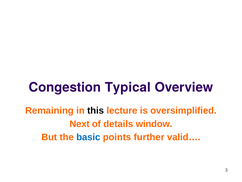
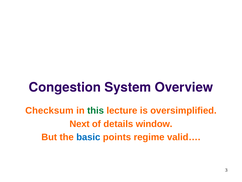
Typical: Typical -> System (128, 87)
Remaining: Remaining -> Checksum (49, 110)
this colour: black -> green (96, 110)
further: further -> regime (149, 137)
